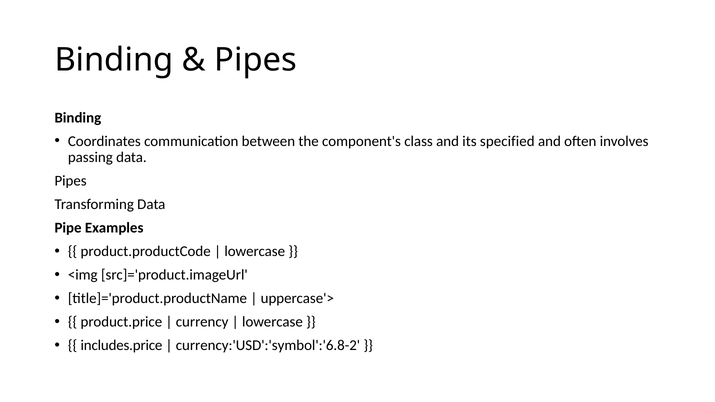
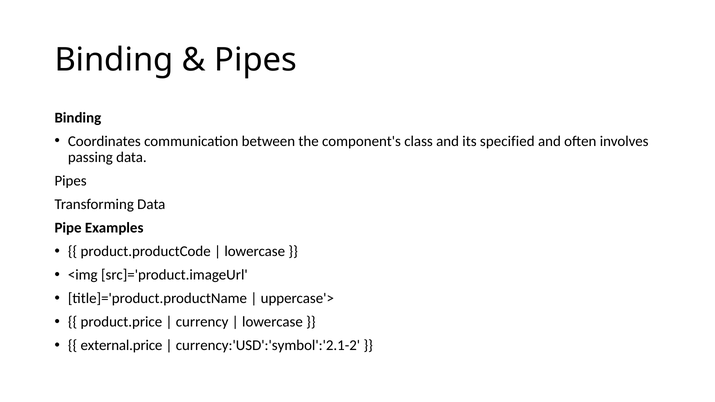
includes.price: includes.price -> external.price (121, 346)
currency:'USD':'symbol':'6.8-2: currency:'USD':'symbol':'6.8-2 -> currency:'USD':'symbol':'2.1-2 (268, 346)
